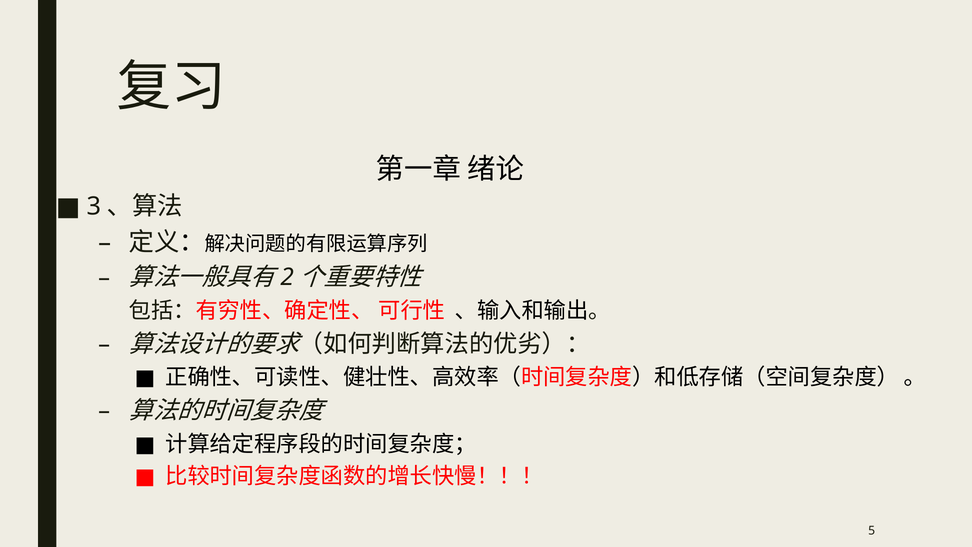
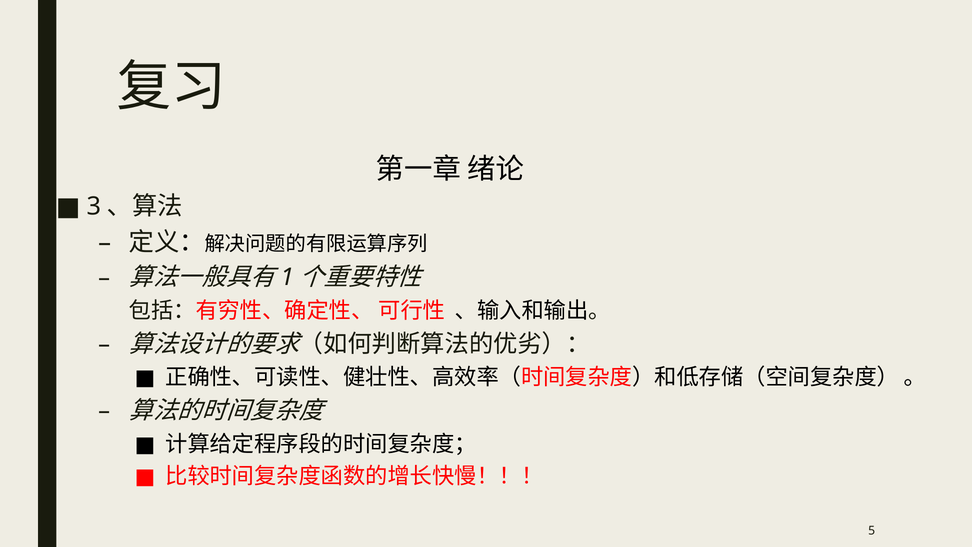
2: 2 -> 1 (287, 277)
